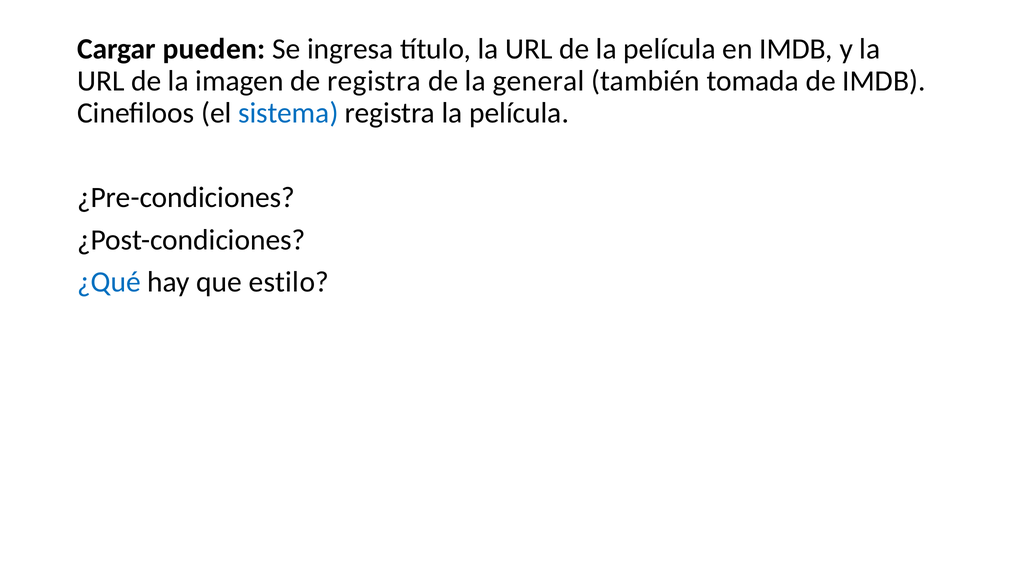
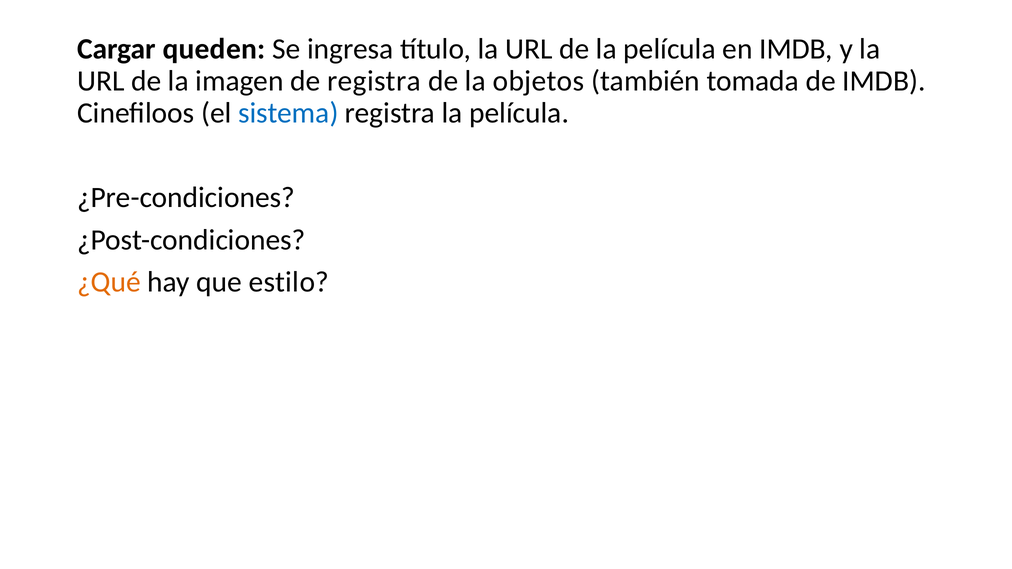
pueden: pueden -> queden (214, 49)
general: general -> objetos (538, 81)
¿Qué colour: blue -> orange (109, 282)
